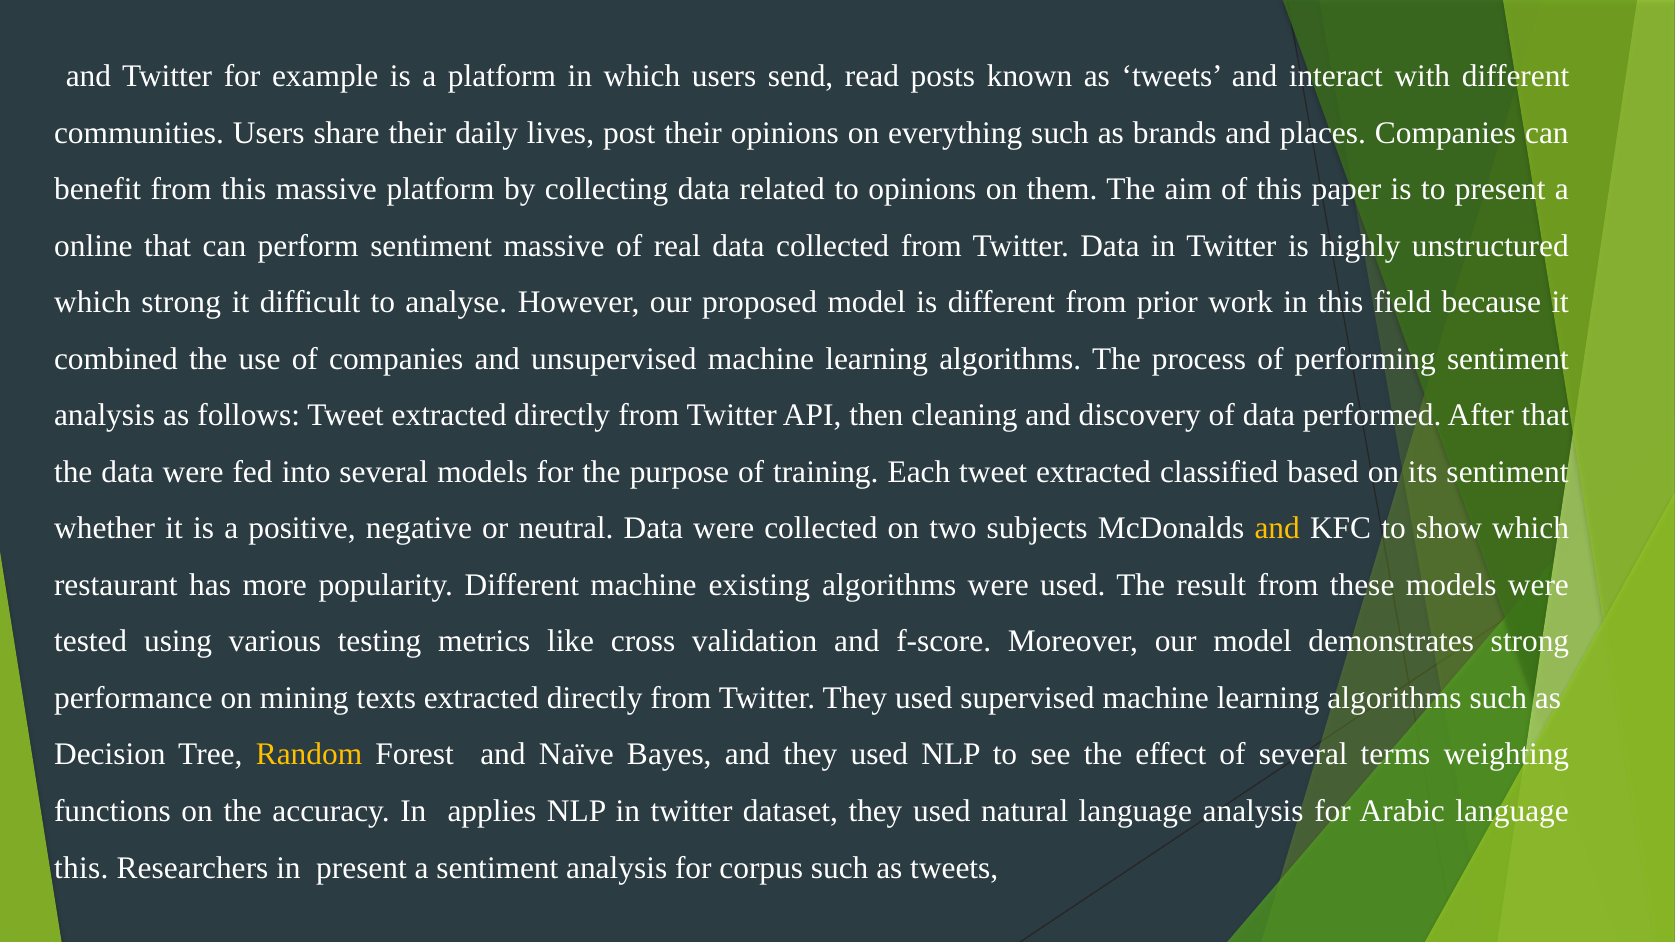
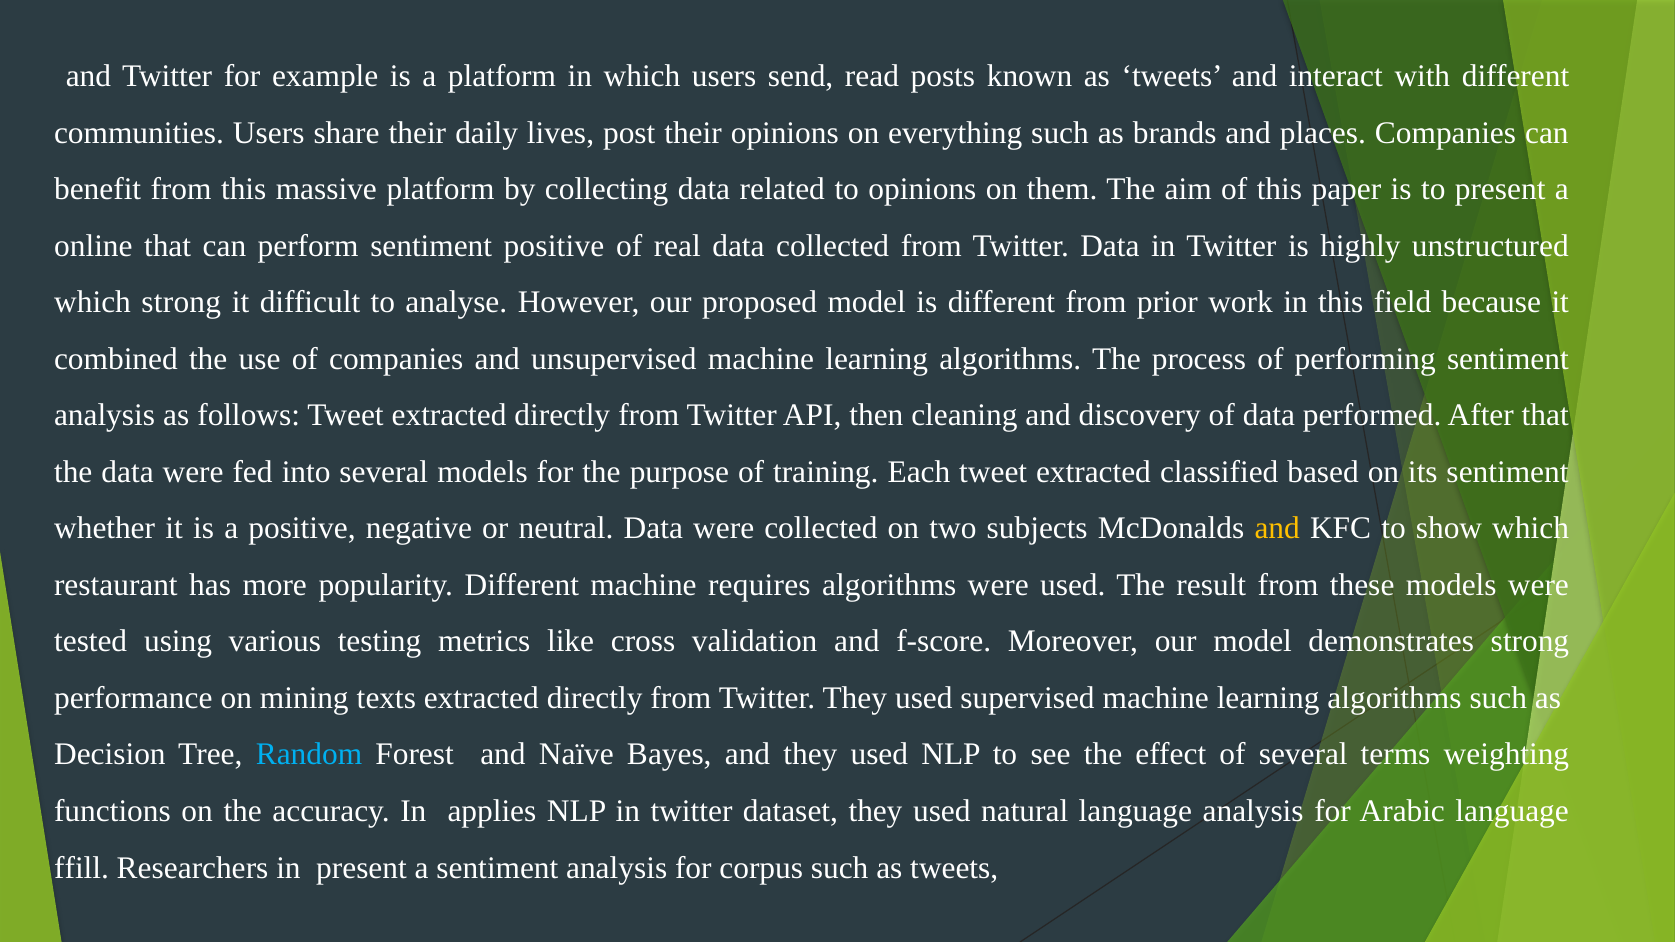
sentiment massive: massive -> positive (554, 246)
existing: existing -> requires (759, 585)
Random colour: yellow -> light blue (309, 755)
this: this -> ffill (82, 868)
